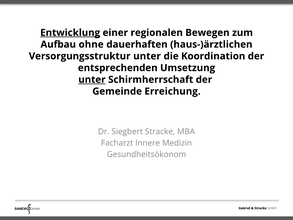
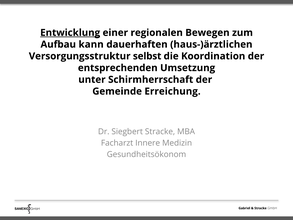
ohne: ohne -> kann (91, 44)
Versorgungsstruktur unter: unter -> selbst (147, 56)
unter underline: present -> none (92, 80)
